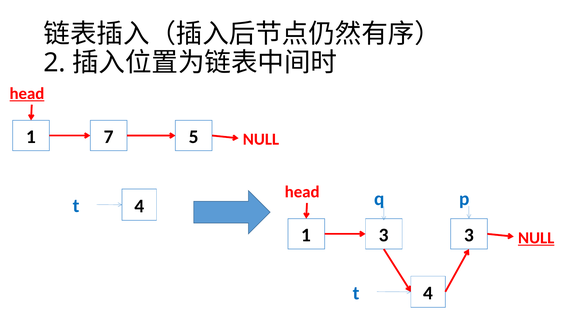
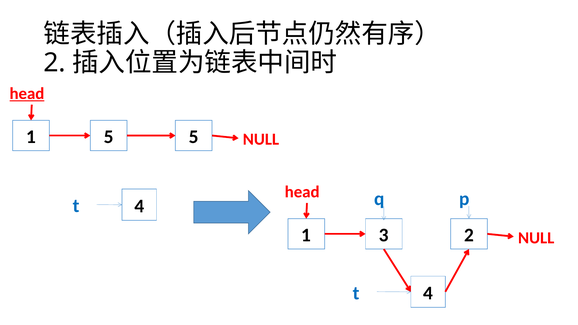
1 7: 7 -> 5 (109, 137)
3 3: 3 -> 2 (469, 235)
NULL underline: present -> none (536, 238)
